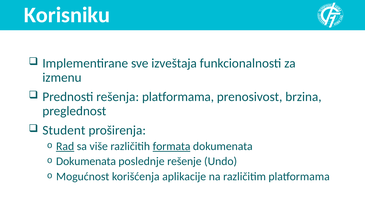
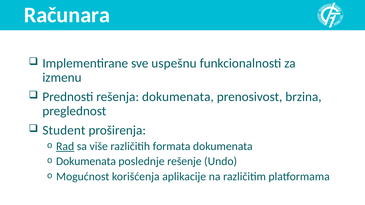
Korisniku: Korisniku -> Računara (67, 15)
izveštaja: izveštaja -> uspešnu (174, 64)
rešenja platformama: platformama -> dokumenata (178, 97)
formata underline: present -> none (172, 147)
